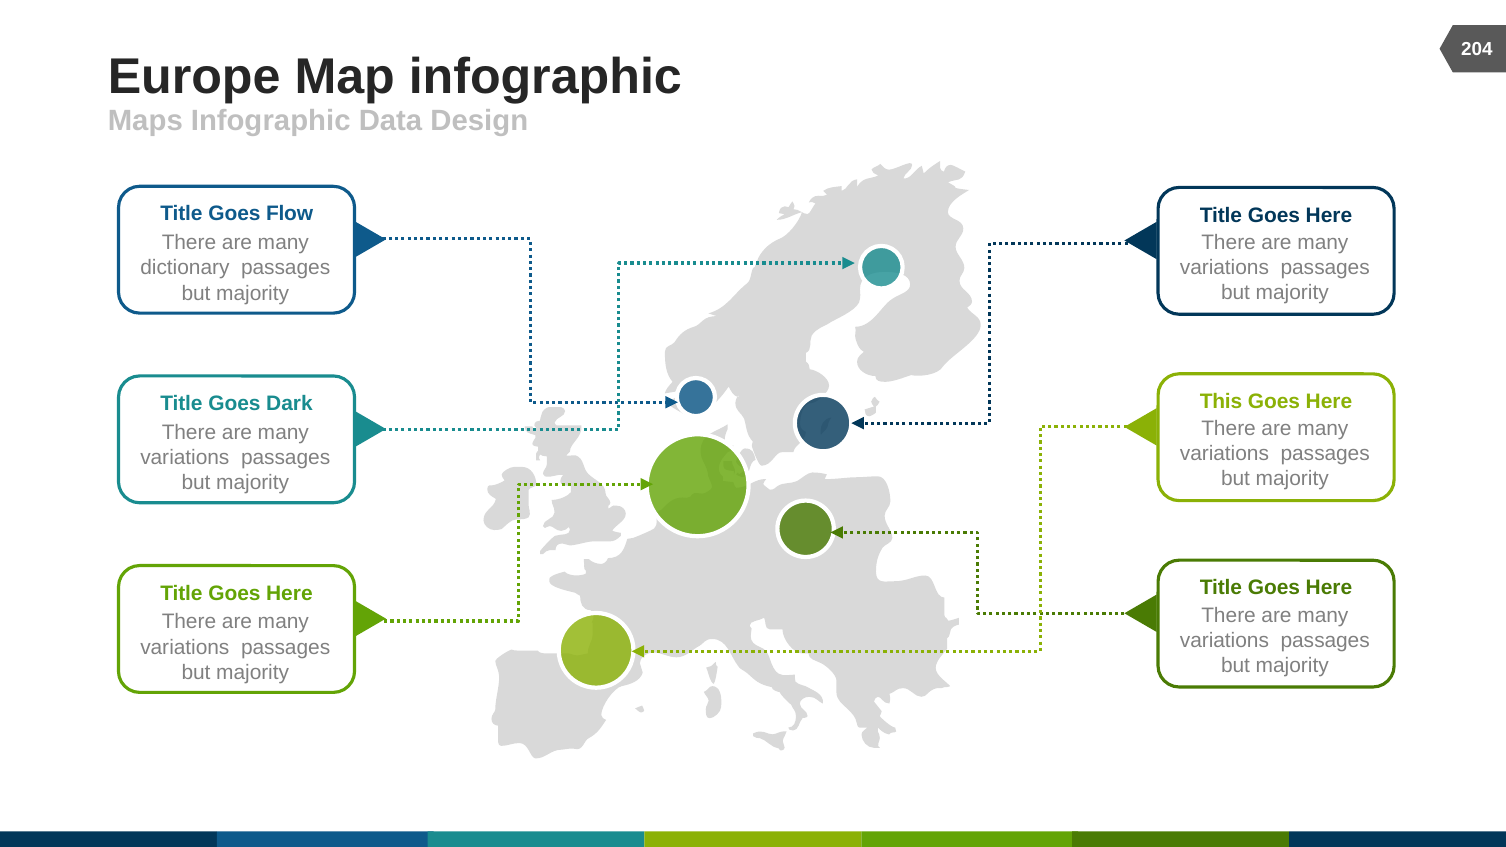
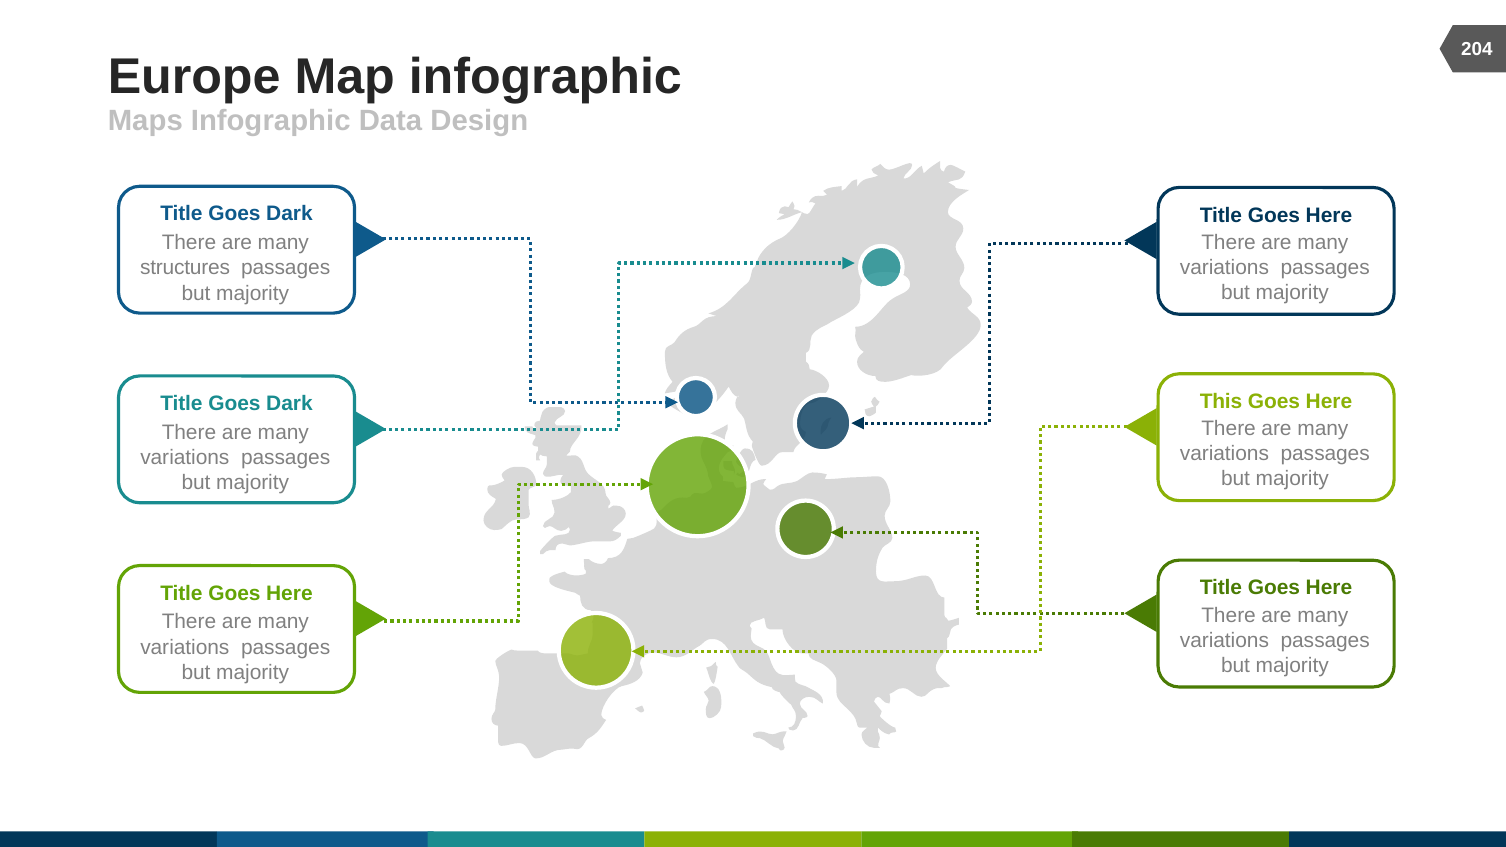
Flow: Flow -> Dark (289, 214)
dictionary: dictionary -> structures (185, 268)
